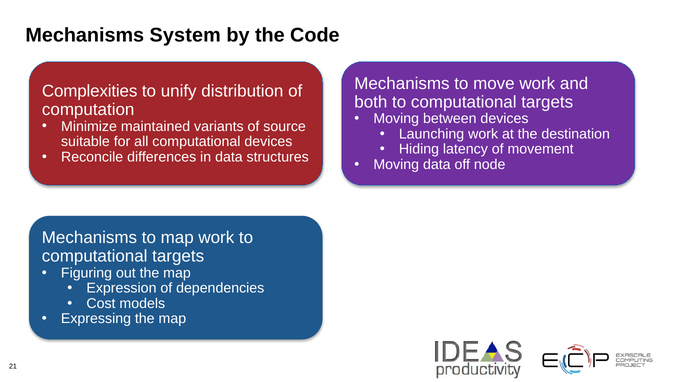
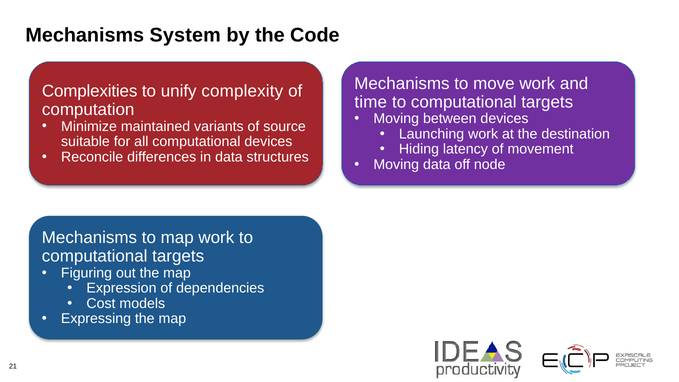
distribution: distribution -> complexity (242, 91)
both: both -> time (371, 102)
